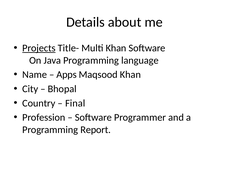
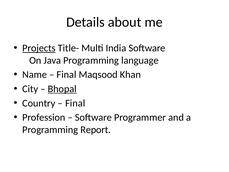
Multi Khan: Khan -> India (116, 48)
Apps: Apps -> Final (66, 75)
Bhopal underline: none -> present (62, 89)
